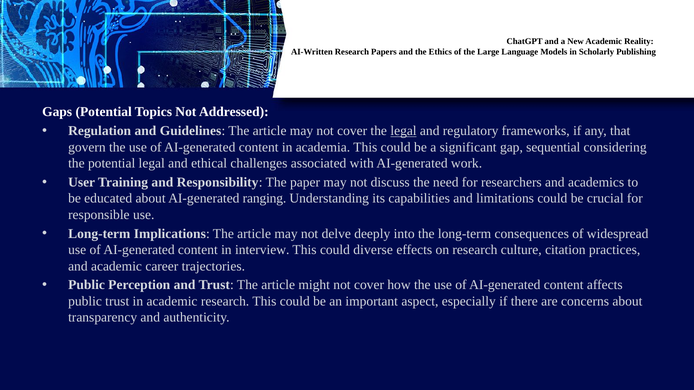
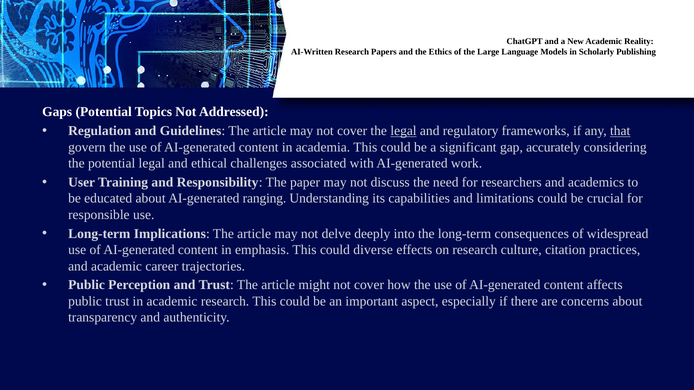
that underline: none -> present (620, 131)
sequential: sequential -> accurately (553, 147)
interview: interview -> emphasis (262, 250)
